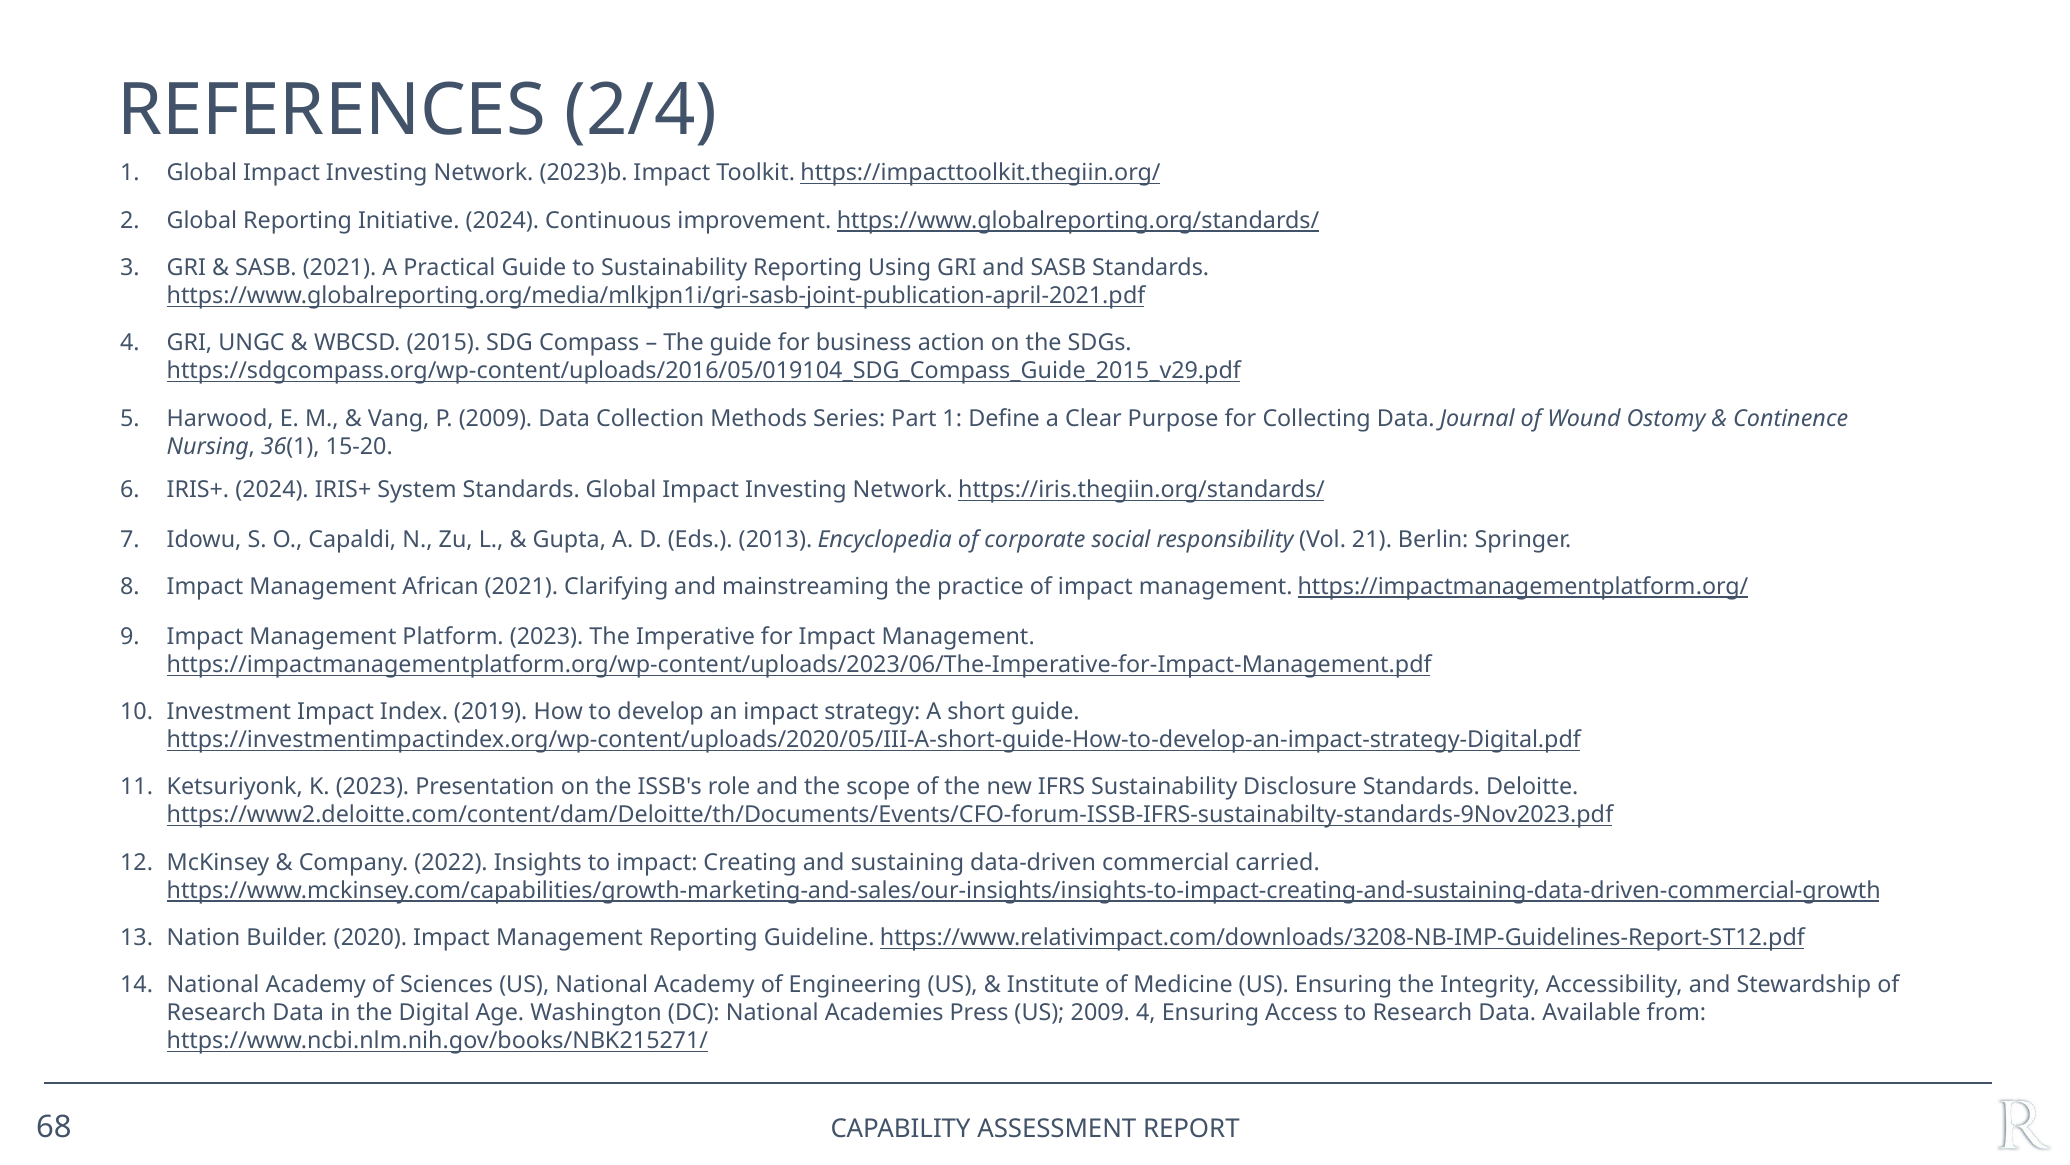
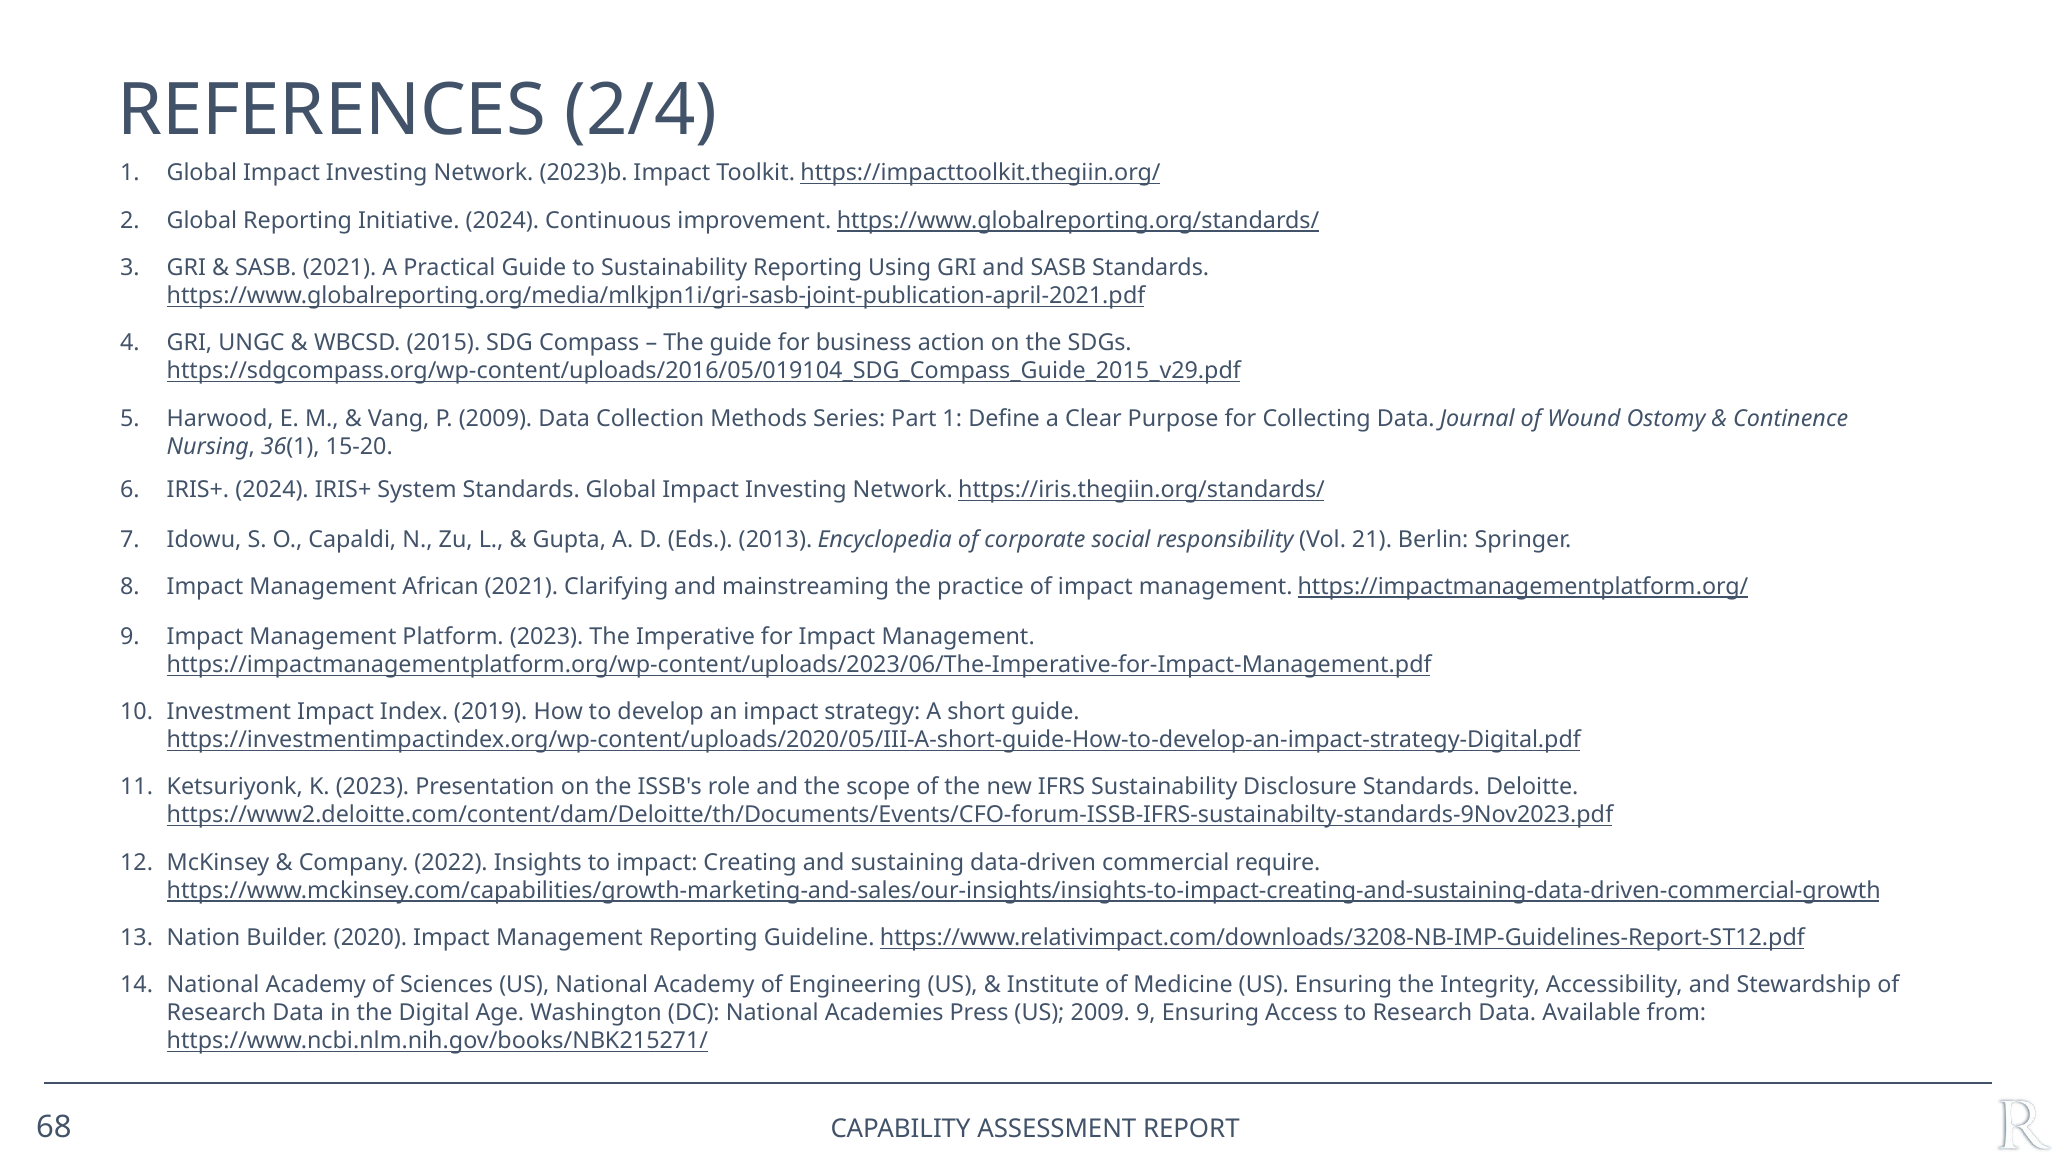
carried: carried -> require (1278, 862)
2009 4: 4 -> 9 (1146, 1013)
